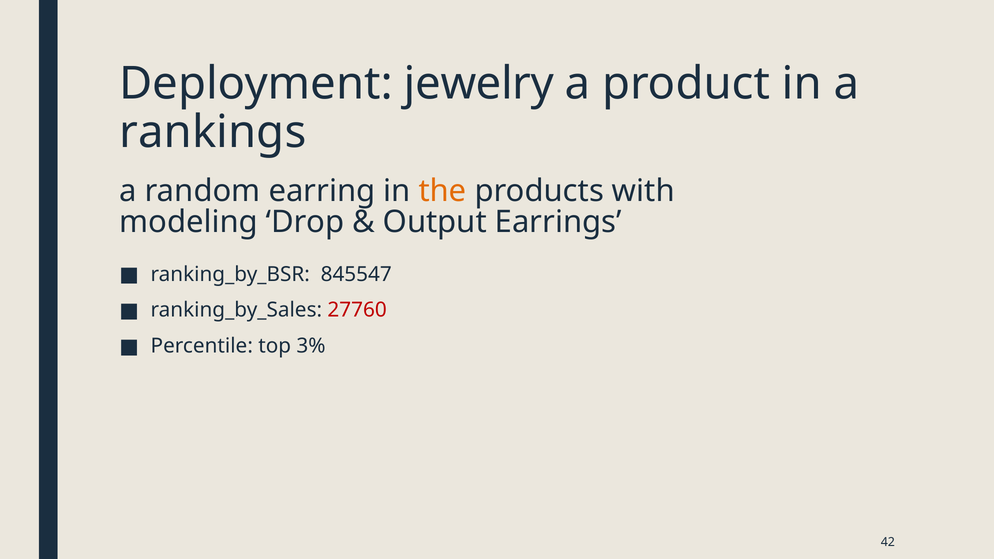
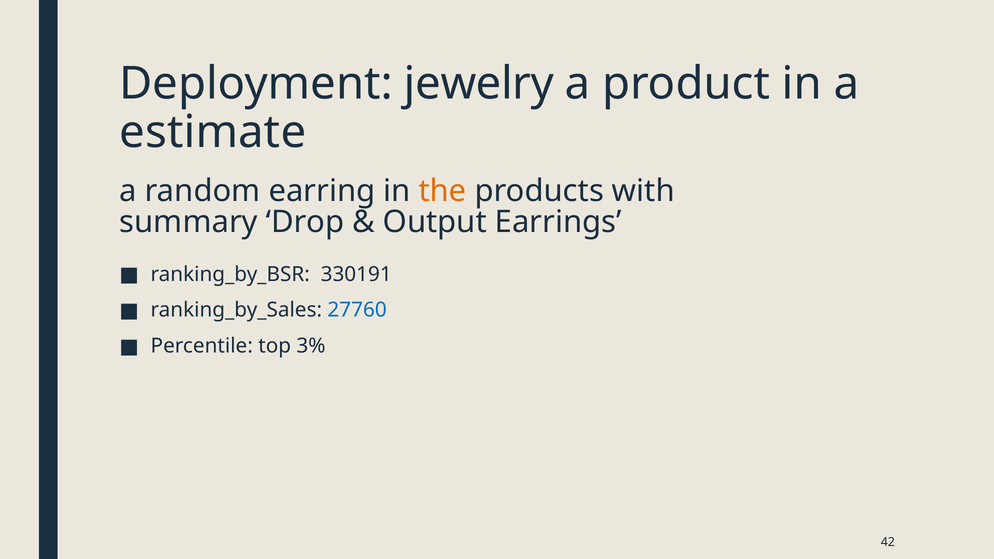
rankings: rankings -> estimate (213, 132)
modeling: modeling -> summary (189, 222)
845547: 845547 -> 330191 (356, 274)
27760 colour: red -> blue (357, 310)
